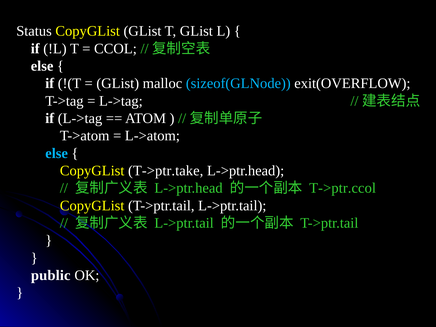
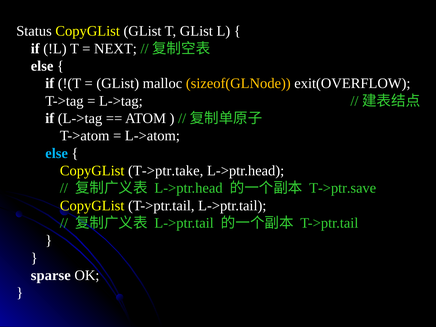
CCOL: CCOL -> NEXT (115, 49)
sizeof(GLNode colour: light blue -> yellow (238, 83)
T->ptr.ccol: T->ptr.ccol -> T->ptr.save (343, 188)
public: public -> sparse (51, 275)
